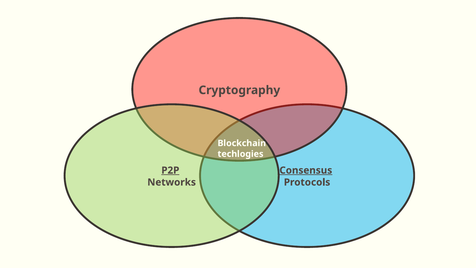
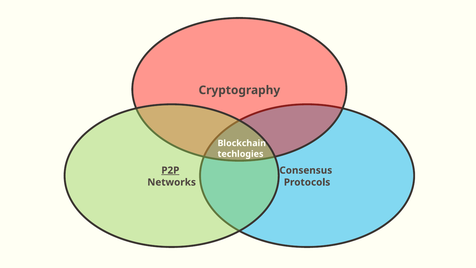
Consensus underline: present -> none (306, 170)
